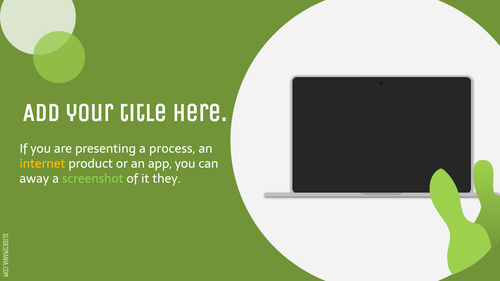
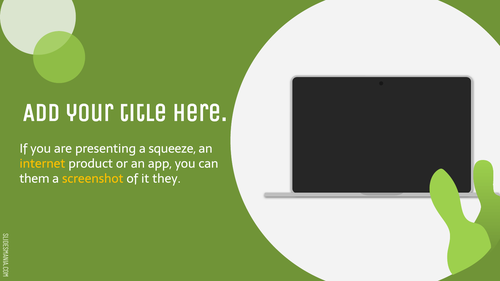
process: process -> squeeze (172, 149)
away: away -> them (34, 179)
screenshot colour: light green -> yellow (93, 179)
